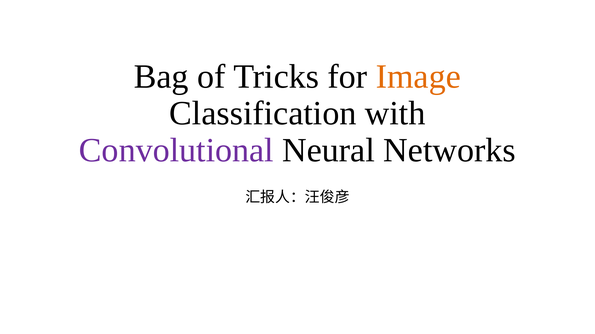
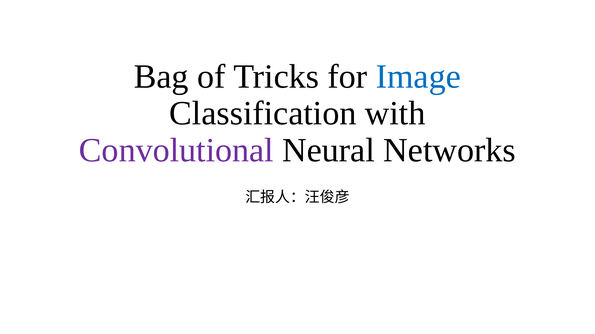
Image colour: orange -> blue (418, 77)
